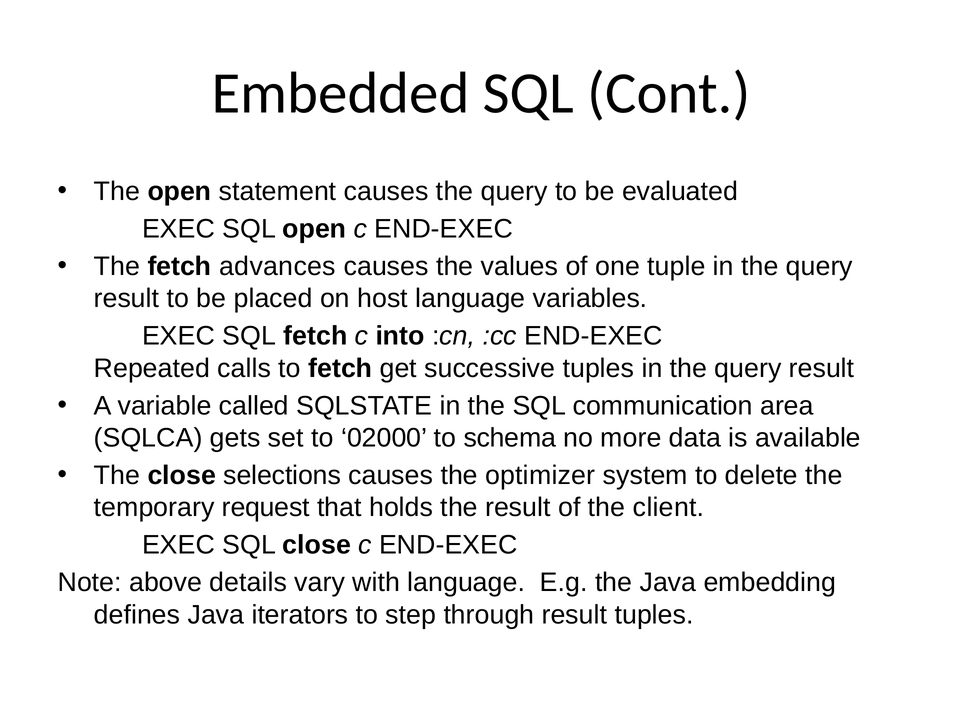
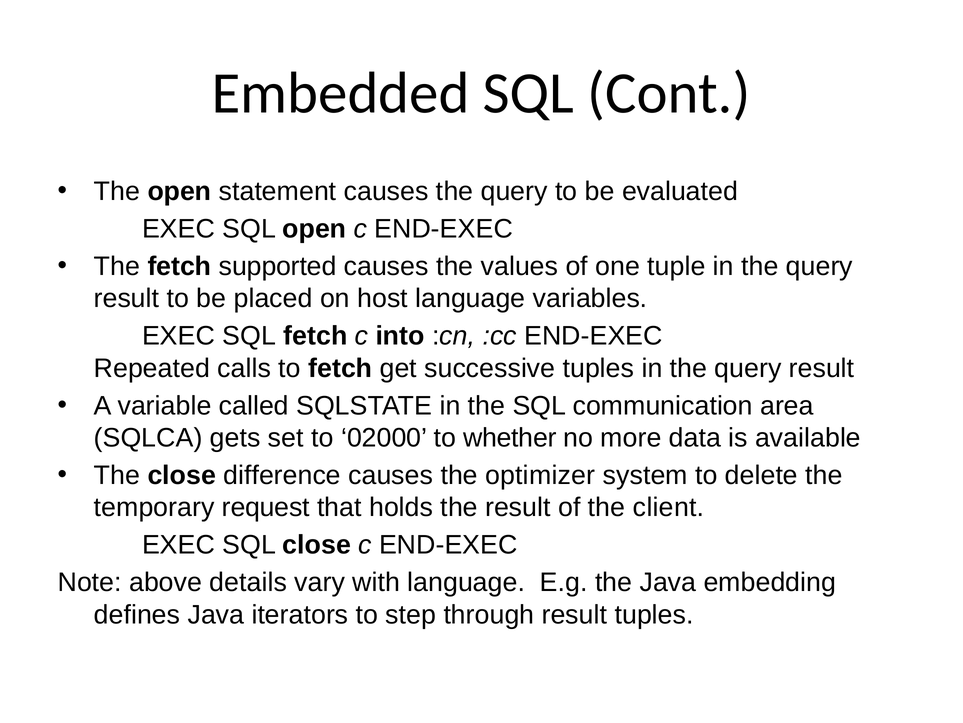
advances: advances -> supported (278, 266)
schema: schema -> whether (510, 437)
selections: selections -> difference (282, 475)
